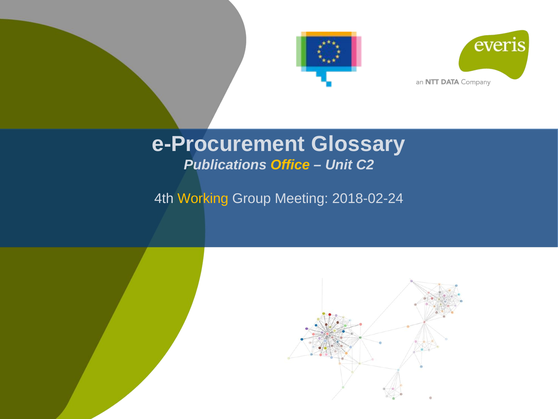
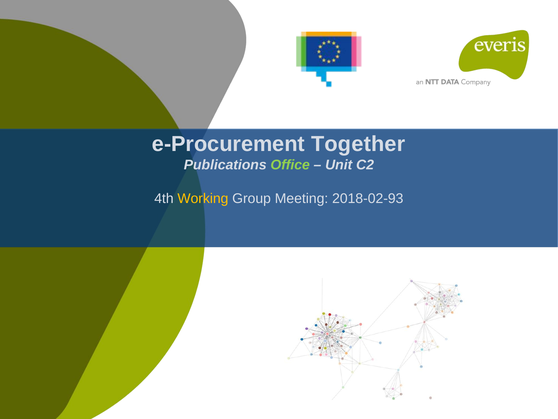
Glossary: Glossary -> Together (358, 144)
Office colour: yellow -> light green (290, 165)
2018-02-24: 2018-02-24 -> 2018-02-93 (368, 198)
